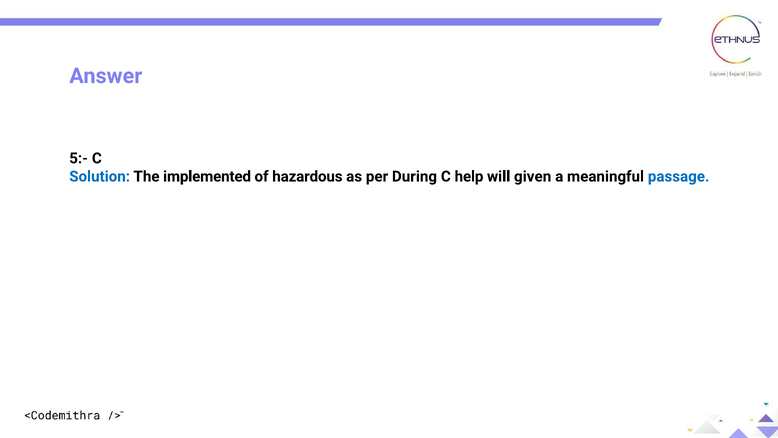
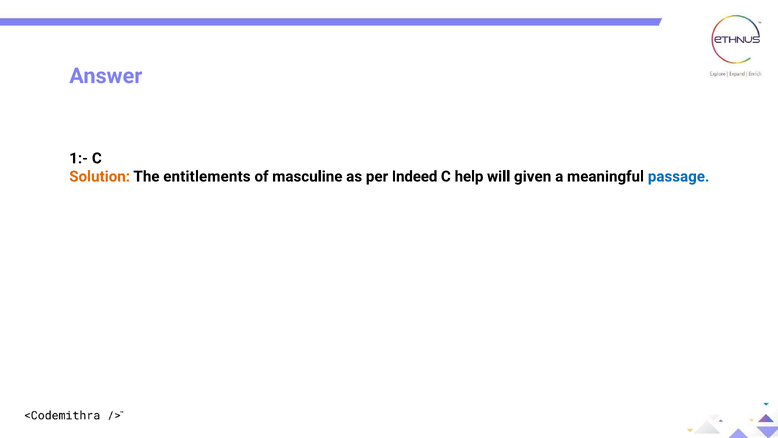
5:-: 5:- -> 1:- (79, 158)
Solution colour: blue -> orange (100, 176)
implemented: implemented -> entitlements (207, 176)
hazardous: hazardous -> masculine (307, 176)
During: During -> Indeed (415, 176)
